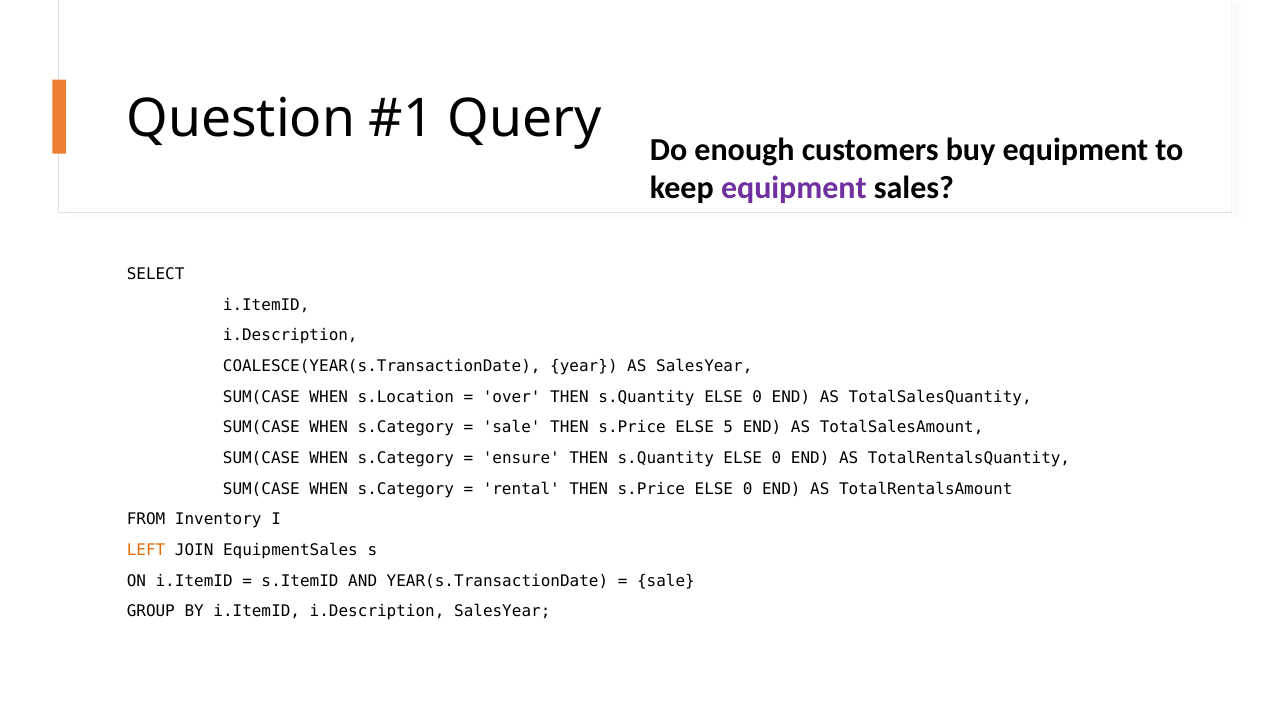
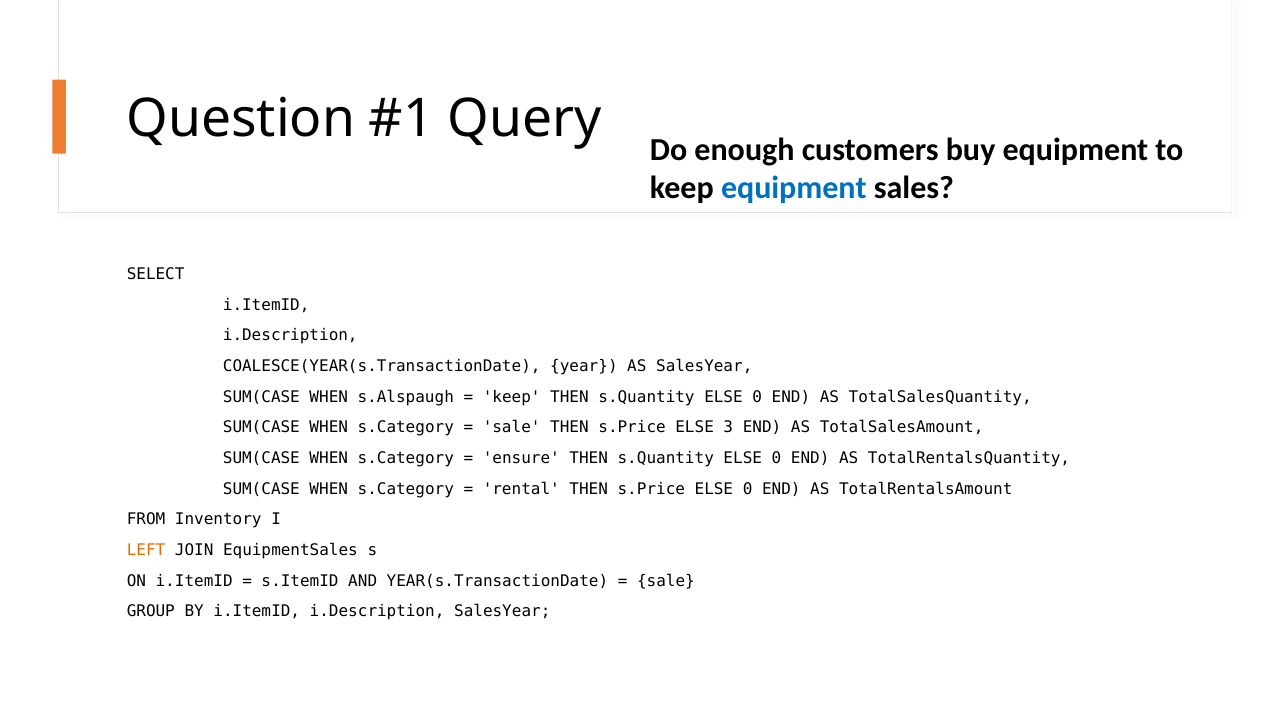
equipment colour: purple -> blue (794, 188)
s.Location: s.Location -> s.Alspaugh (406, 397)
over: over -> keep (512, 397)
5: 5 -> 3 (728, 427)
